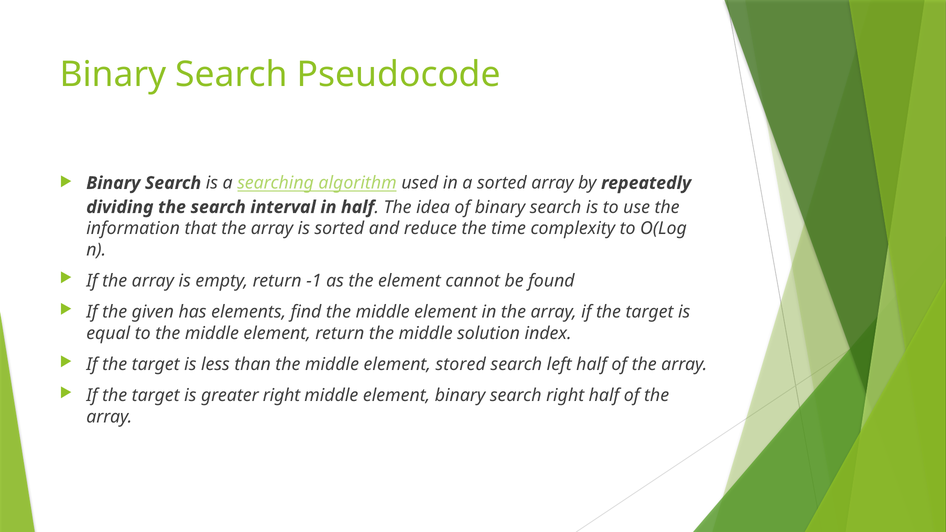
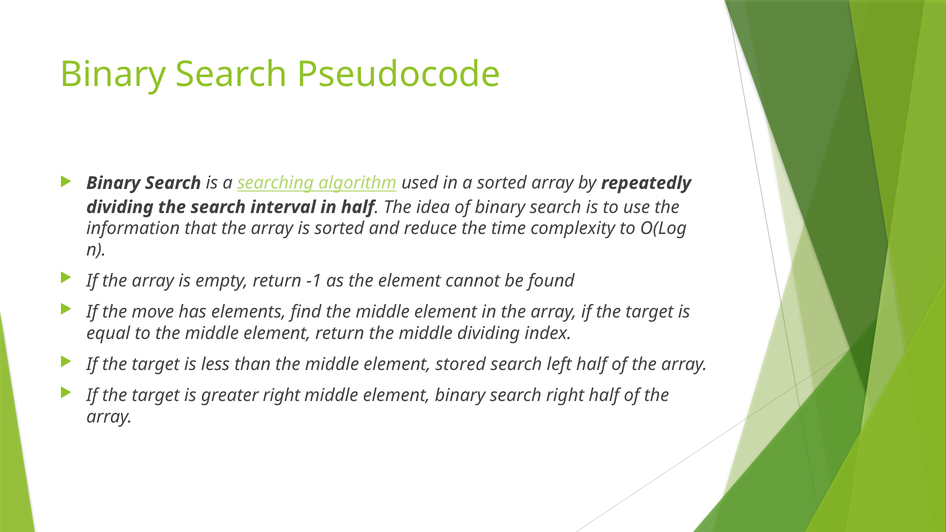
given: given -> move (153, 312)
middle solution: solution -> dividing (489, 333)
